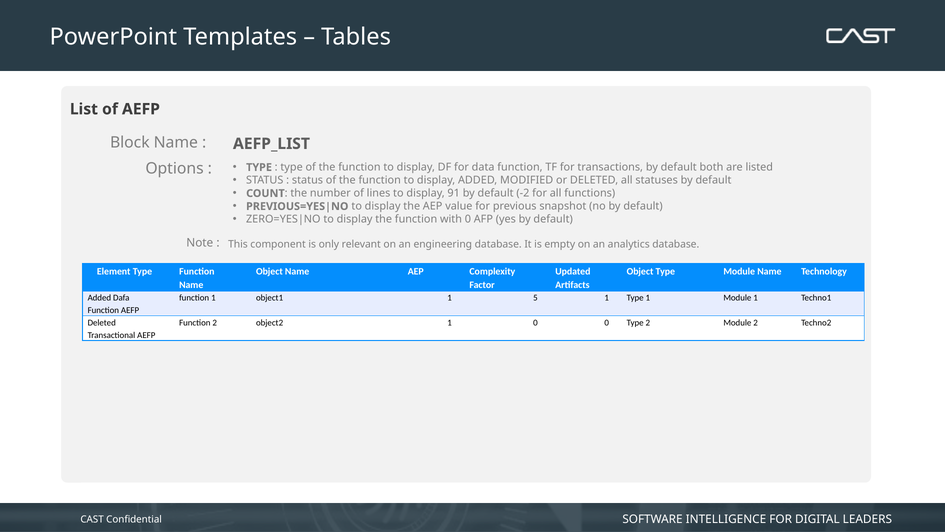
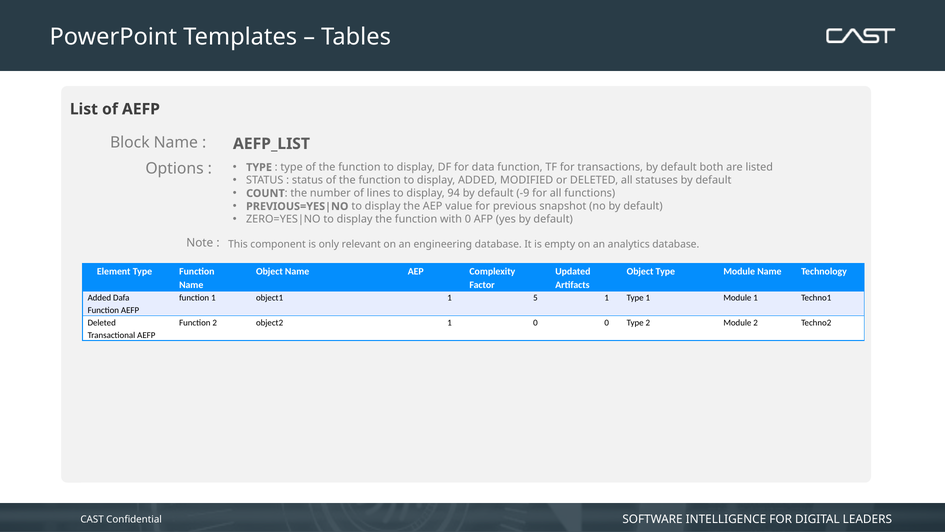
91: 91 -> 94 (454, 193)
-2: -2 -> -9 (523, 193)
